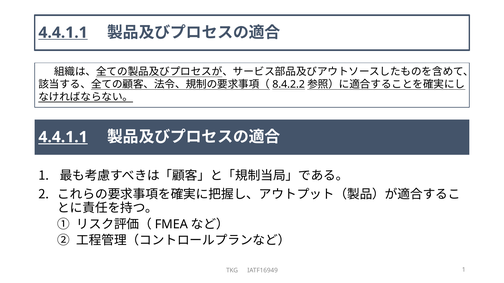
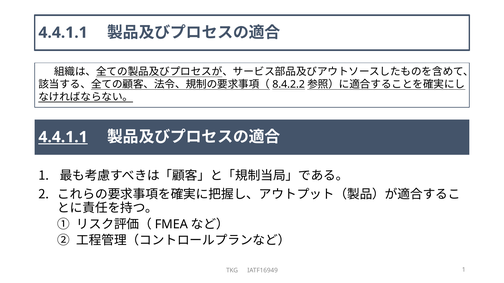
4.4.1.1 underline: present -> none (63, 33)
